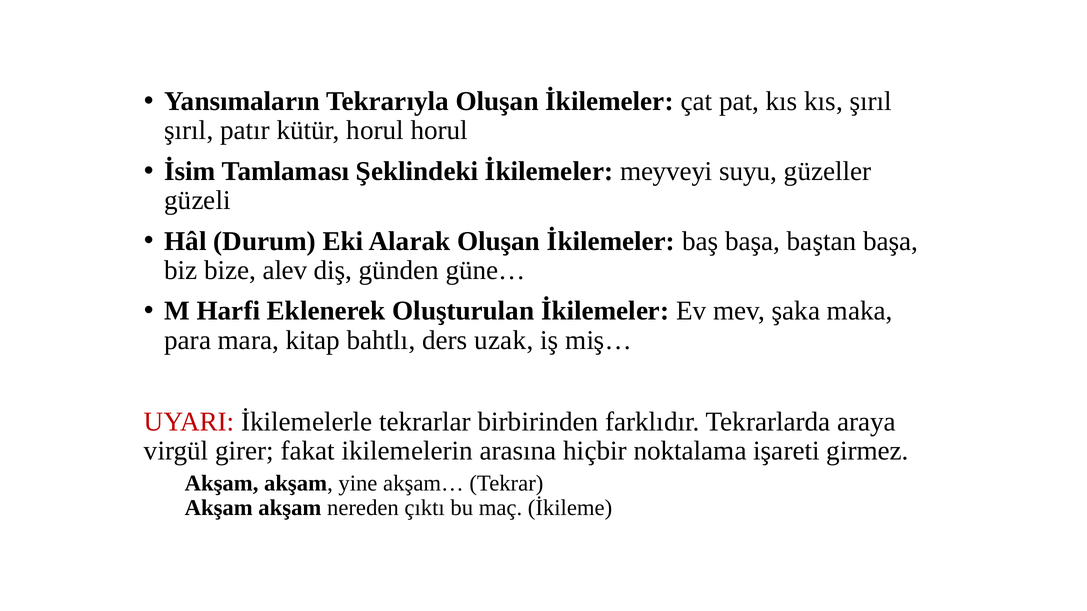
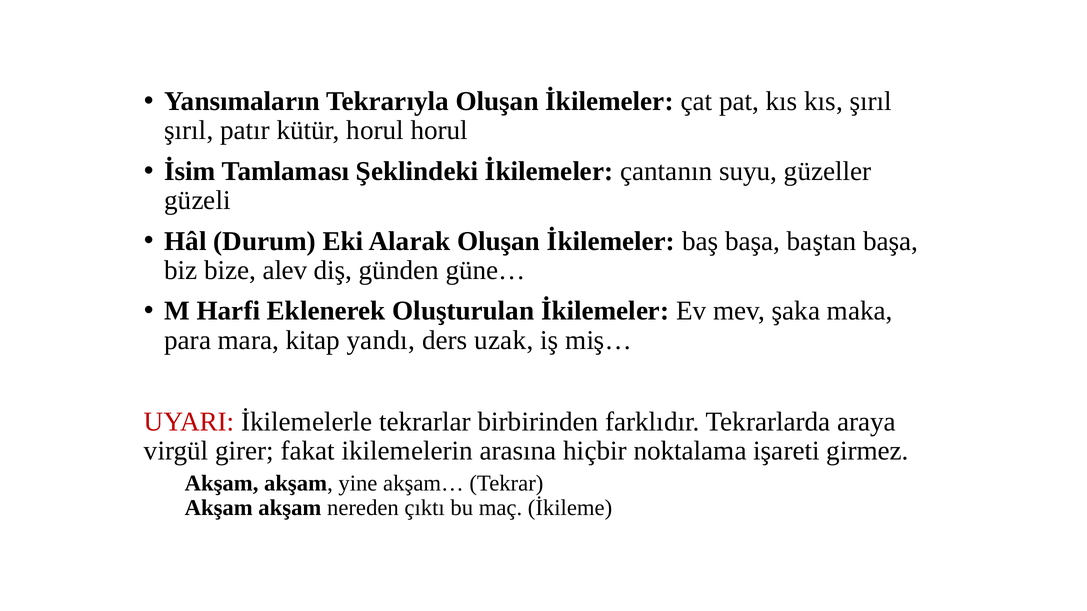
meyveyi: meyveyi -> çantanın (666, 171)
bahtlı: bahtlı -> yandı (381, 341)
